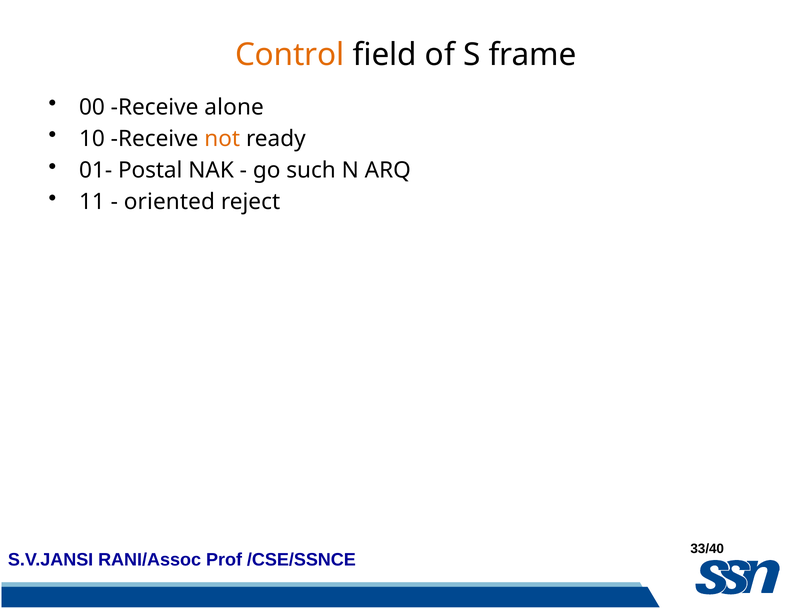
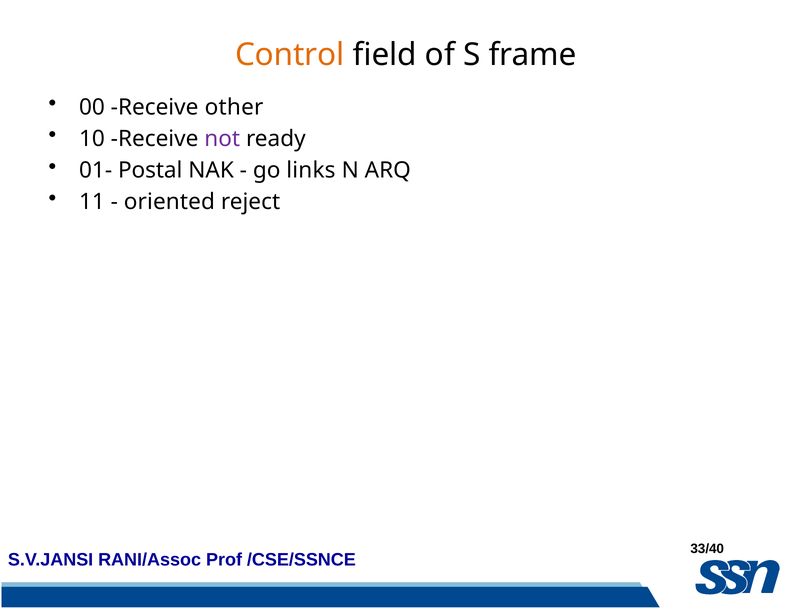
alone: alone -> other (234, 107)
not colour: orange -> purple (222, 139)
such: such -> links (311, 170)
